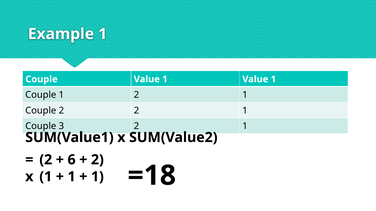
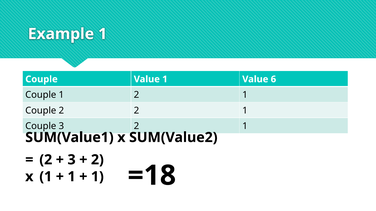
1 Value 1: 1 -> 6 (273, 79)
6: 6 -> 3 (72, 160)
